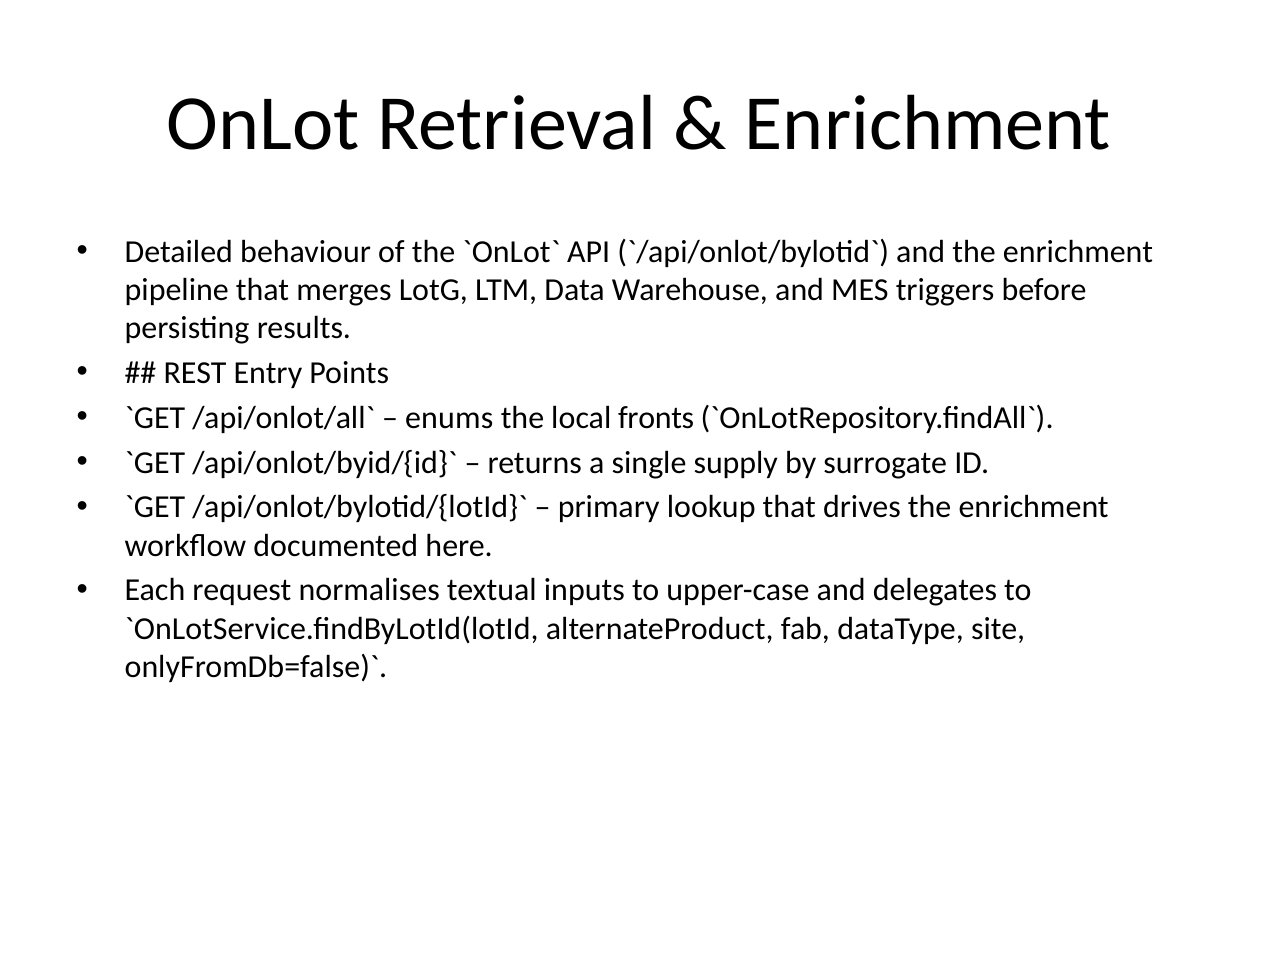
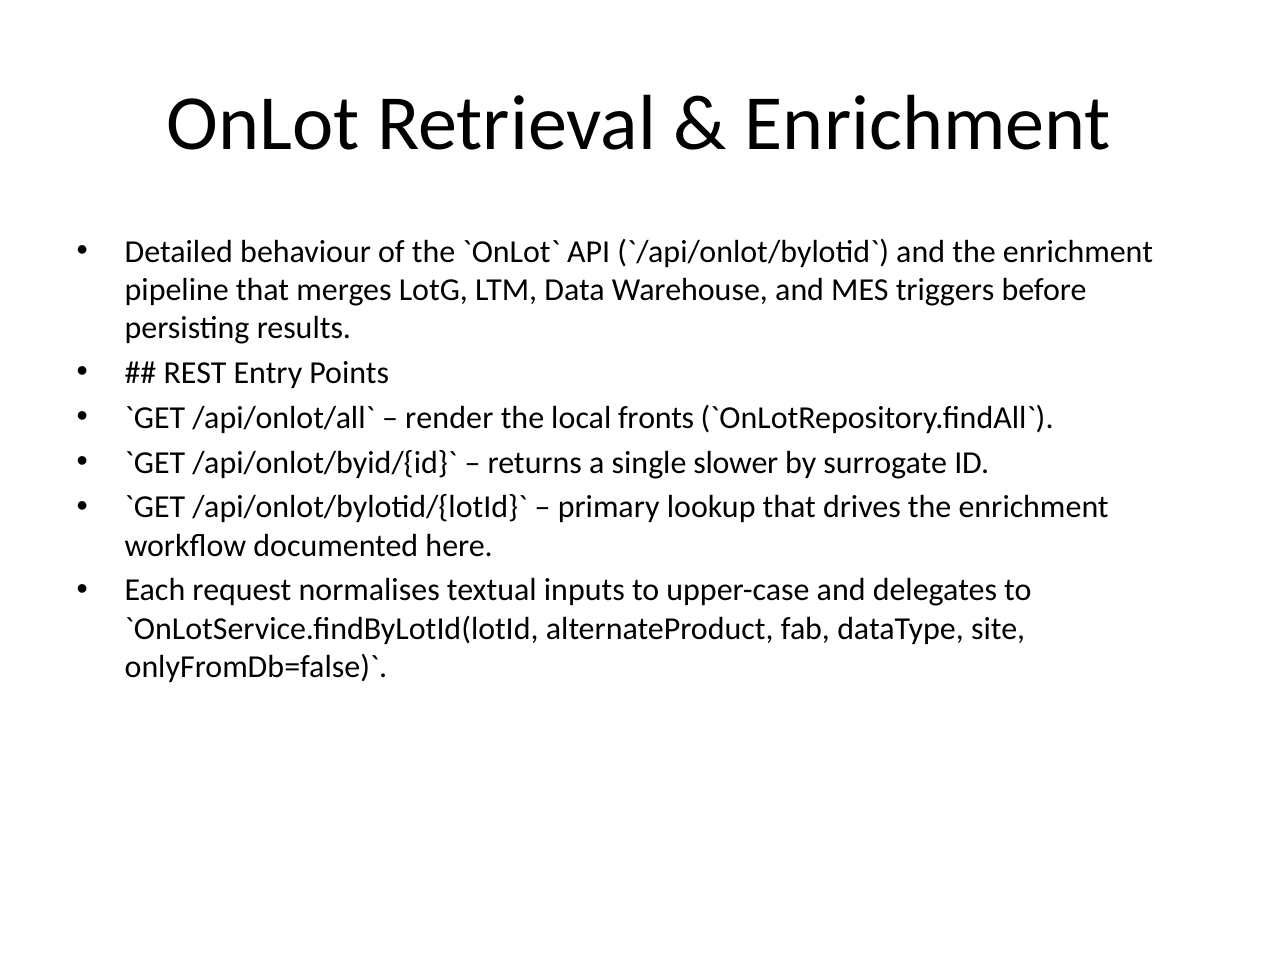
enums: enums -> render (449, 418)
supply: supply -> slower (736, 463)
